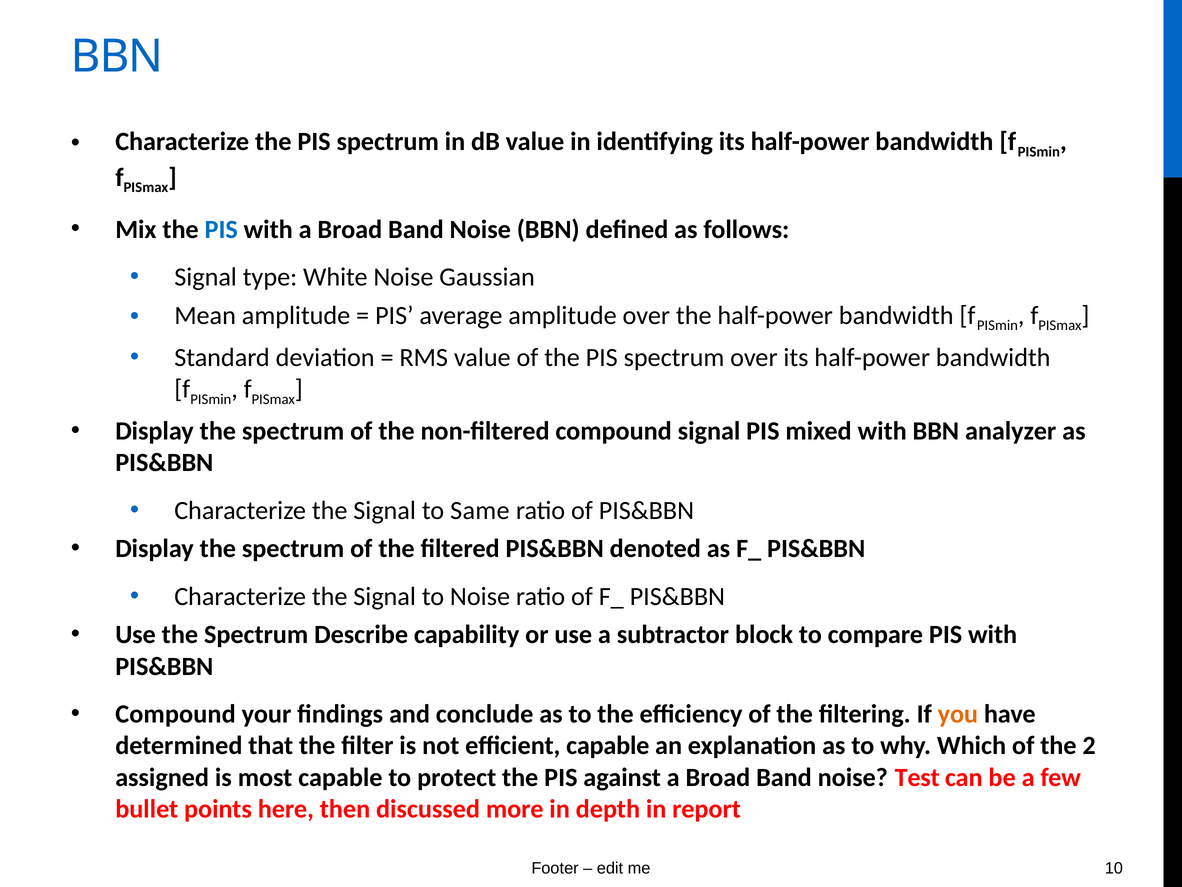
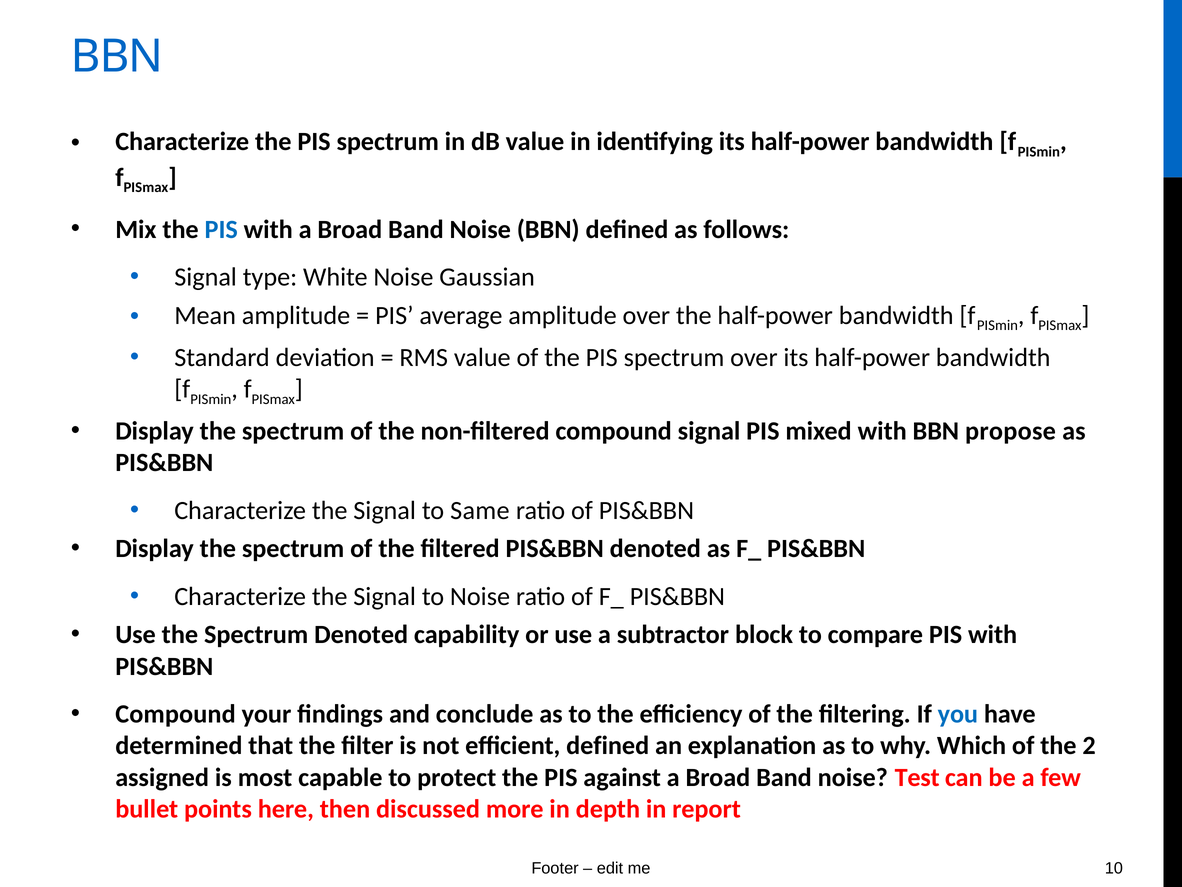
analyzer: analyzer -> propose (1011, 431)
Spectrum Describe: Describe -> Denoted (361, 634)
you colour: orange -> blue (958, 714)
efficient capable: capable -> defined (608, 745)
